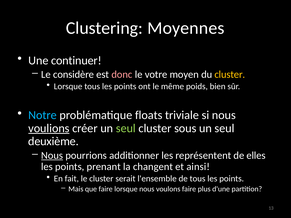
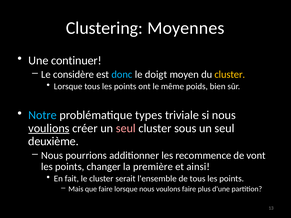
donc colour: pink -> light blue (122, 75)
votre: votre -> doigt (156, 75)
floats: floats -> types (149, 115)
seul colour: light green -> pink (126, 128)
Nous underline: present -> none (52, 156)
représentent: représentent -> recommence (203, 156)
elles: elles -> vont (256, 156)
prenant: prenant -> changer (104, 167)
changent: changent -> première (153, 167)
